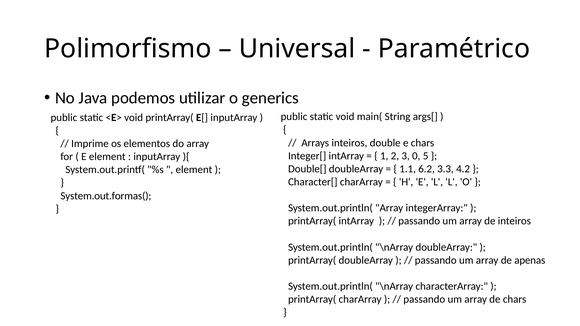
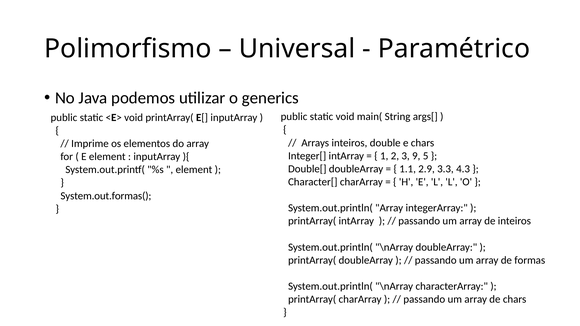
0: 0 -> 9 (416, 156)
6.2: 6.2 -> 2.9 (427, 169)
4.2: 4.2 -> 4.3 (463, 169)
apenas: apenas -> formas (530, 260)
